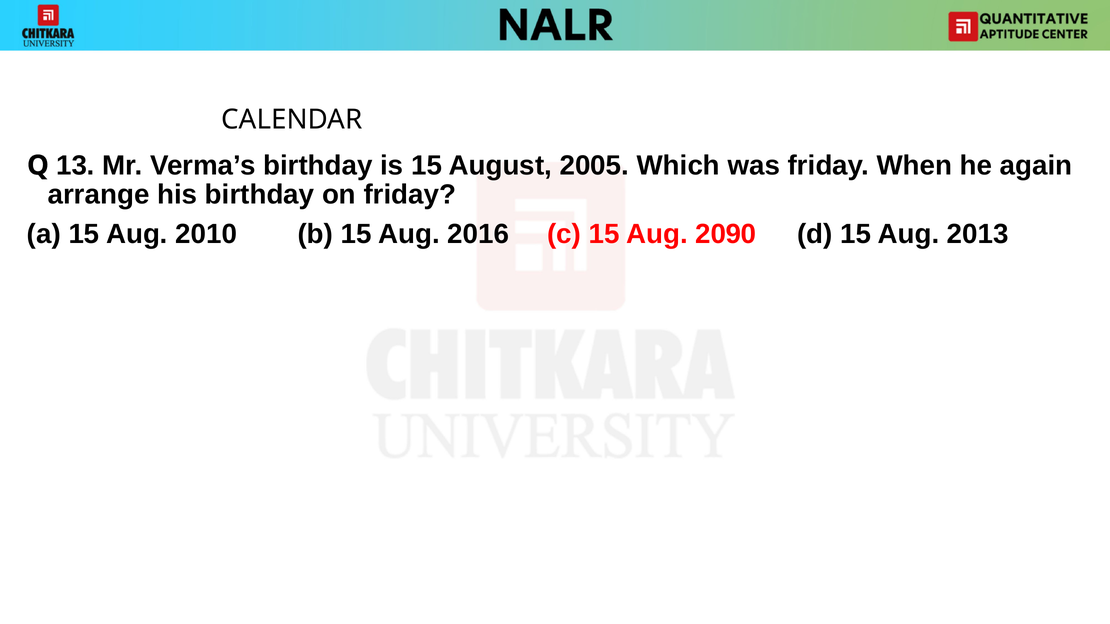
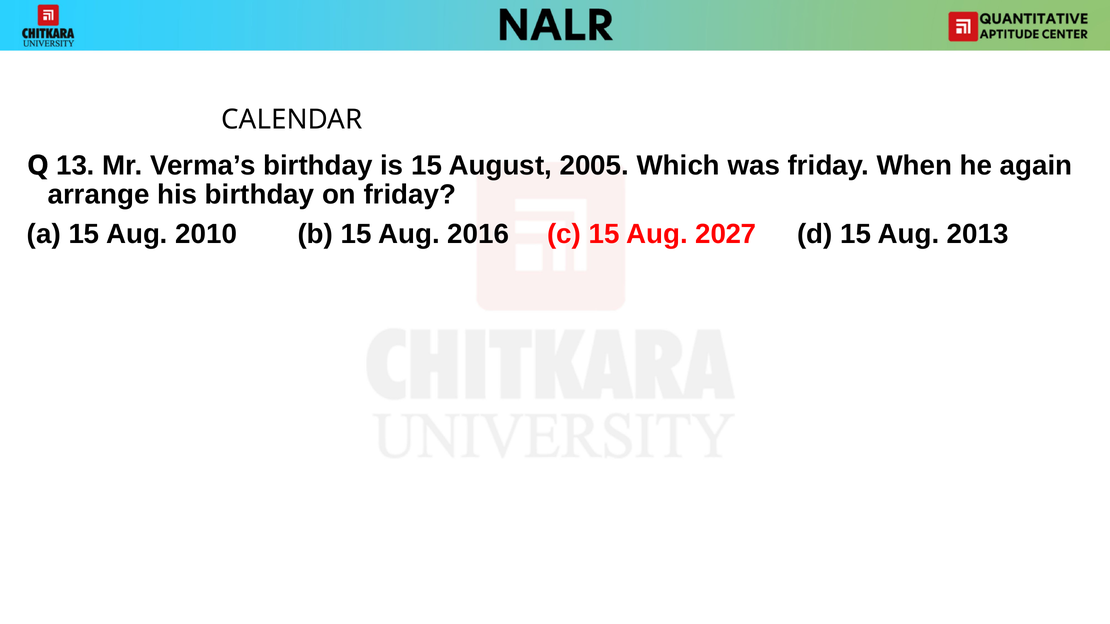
2090: 2090 -> 2027 (726, 234)
